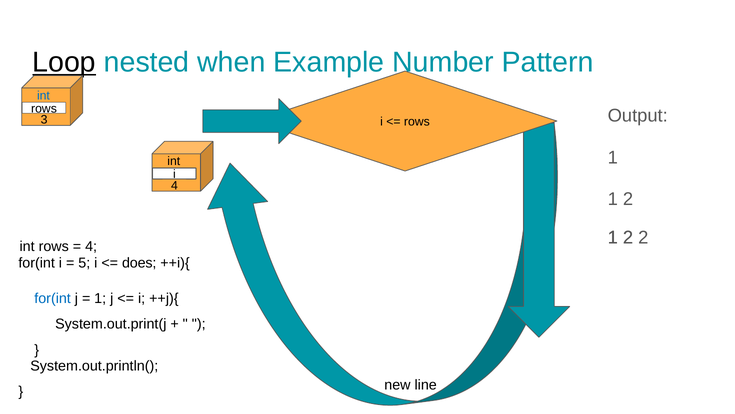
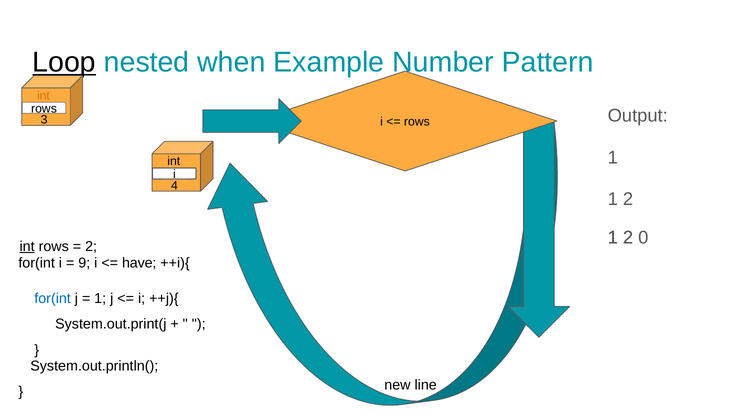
int colour: blue -> orange (43, 95)
2: 2 -> 0 (643, 237)
int underline: none -> present (27, 246)
4: 4 -> 2 (91, 246)
5: 5 -> 9 (84, 263)
does: does -> have (139, 263)
